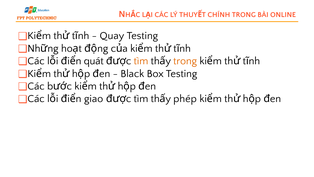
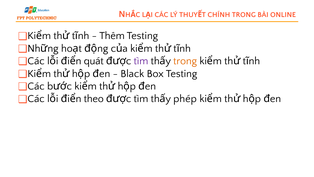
Quay: Quay -> Thêm (112, 36)
tìm colour: orange -> purple (141, 61)
giao: giao -> theo (94, 99)
